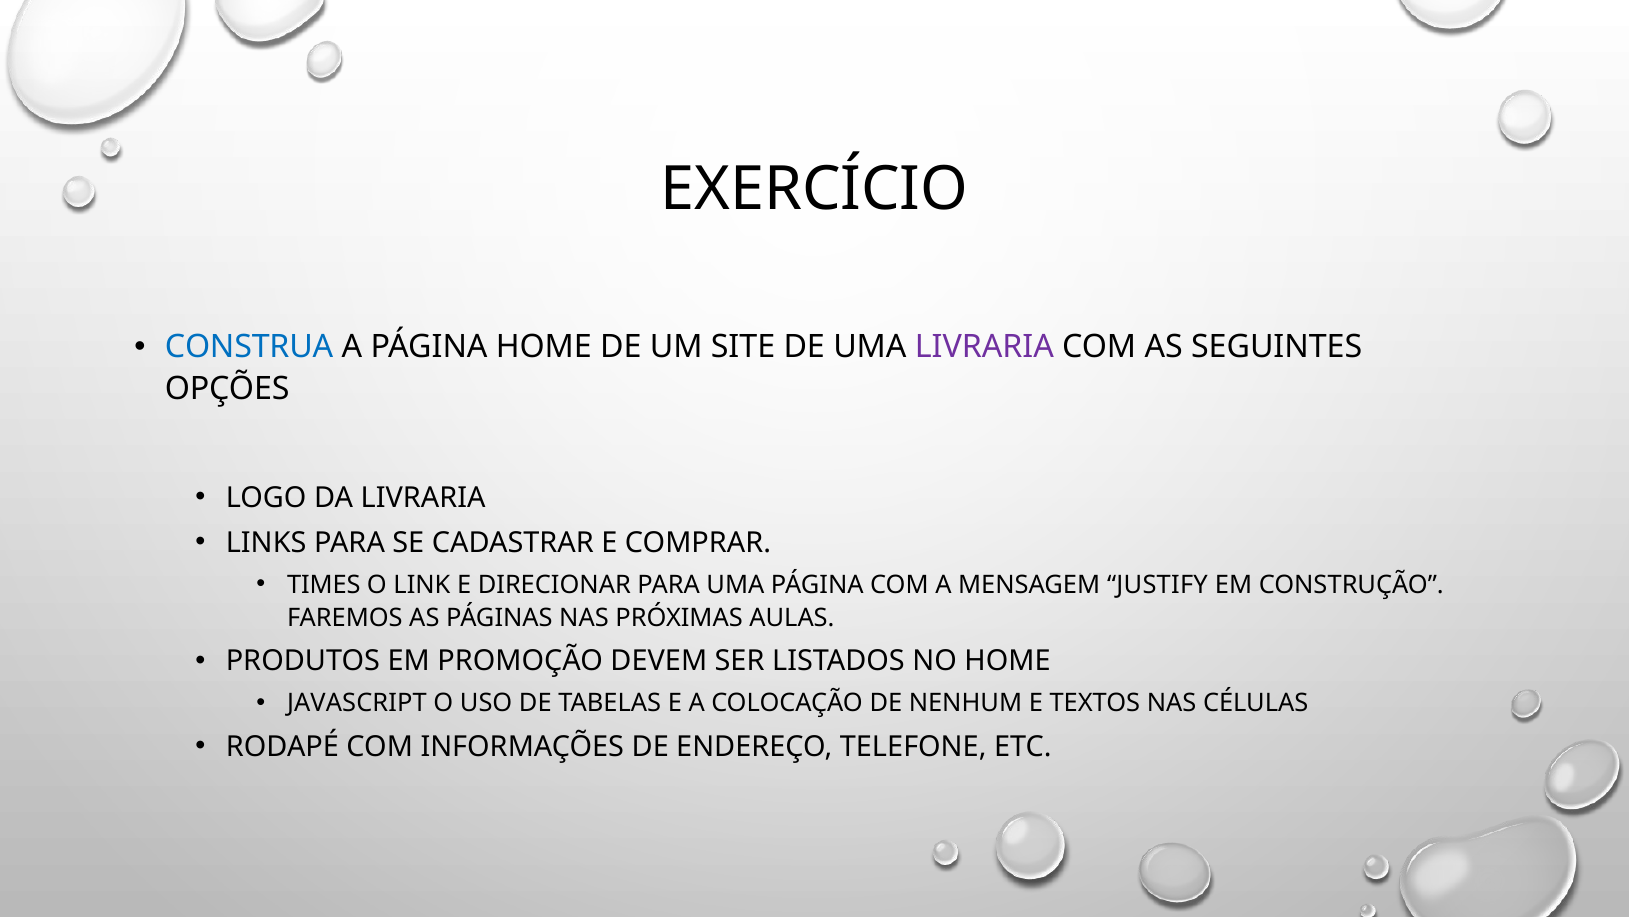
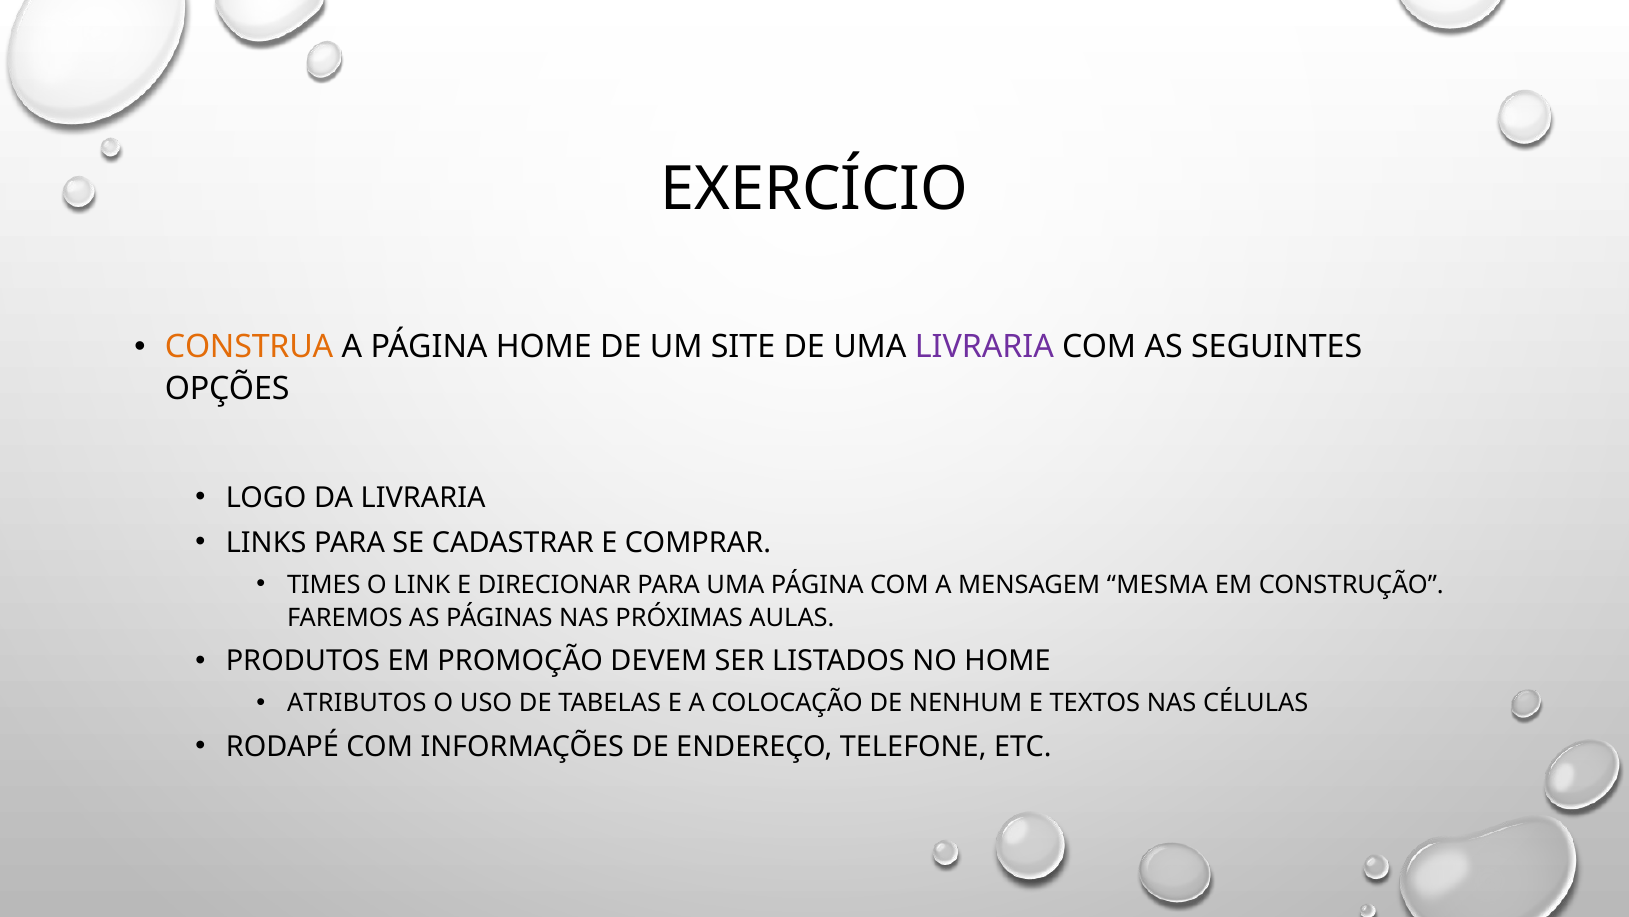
CONSTRUA colour: blue -> orange (249, 347)
JUSTIFY: JUSTIFY -> MESMA (1157, 584)
JAVASCRIPT: JAVASCRIPT -> ATRIBUTOS (357, 703)
